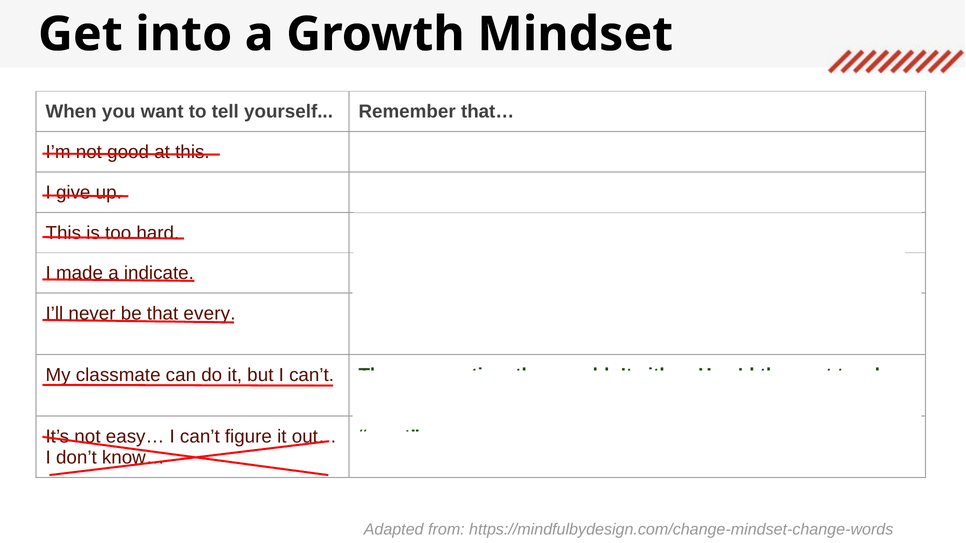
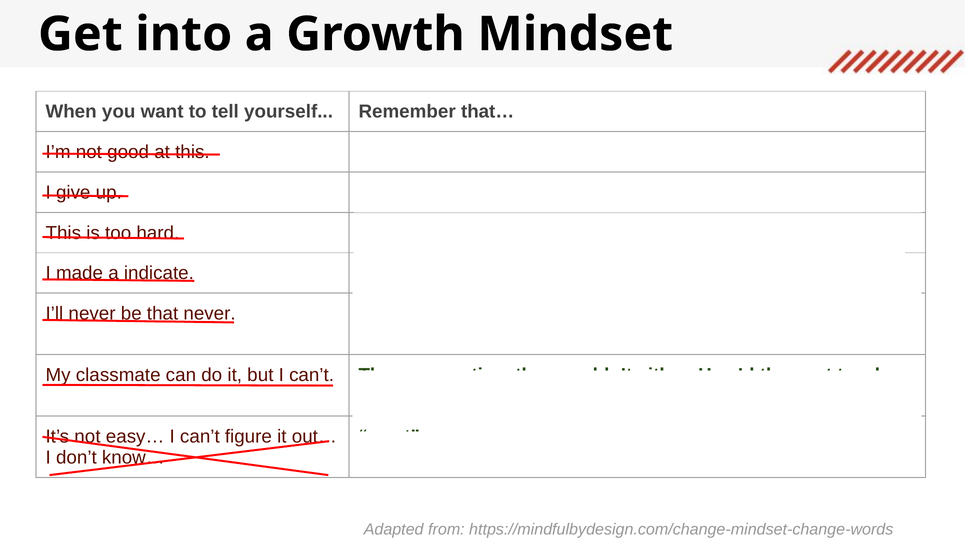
that every: every -> never (210, 314)
